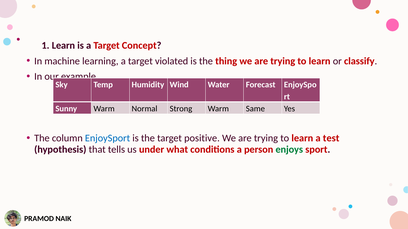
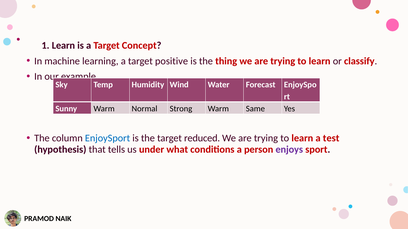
violated: violated -> positive (172, 61)
positive: positive -> reduced (202, 138)
enjoys colour: green -> purple (289, 150)
